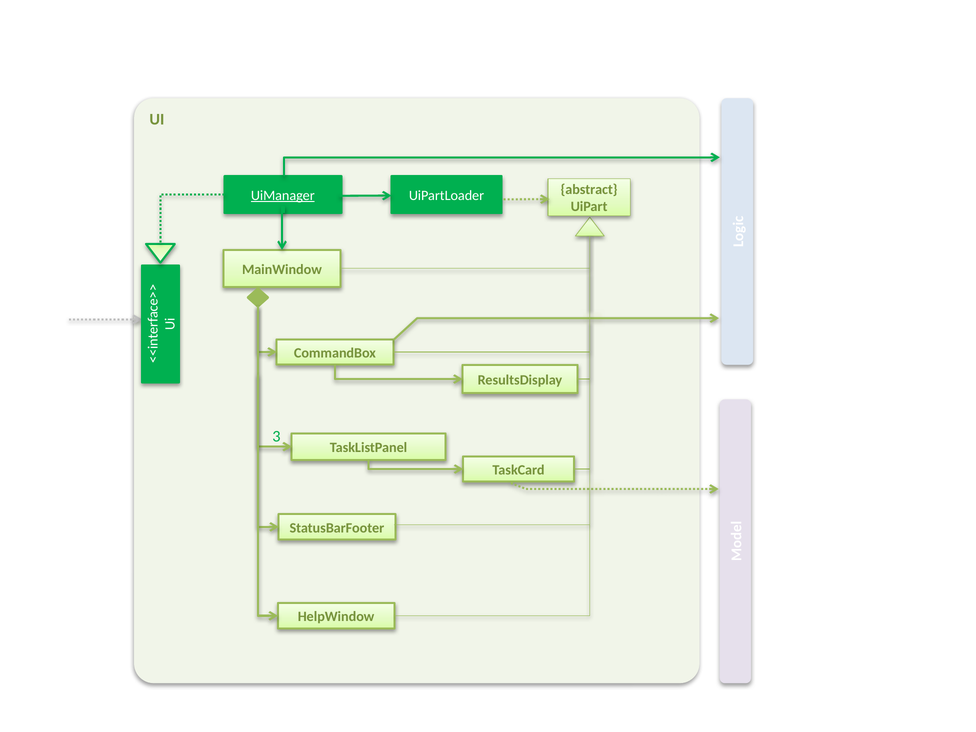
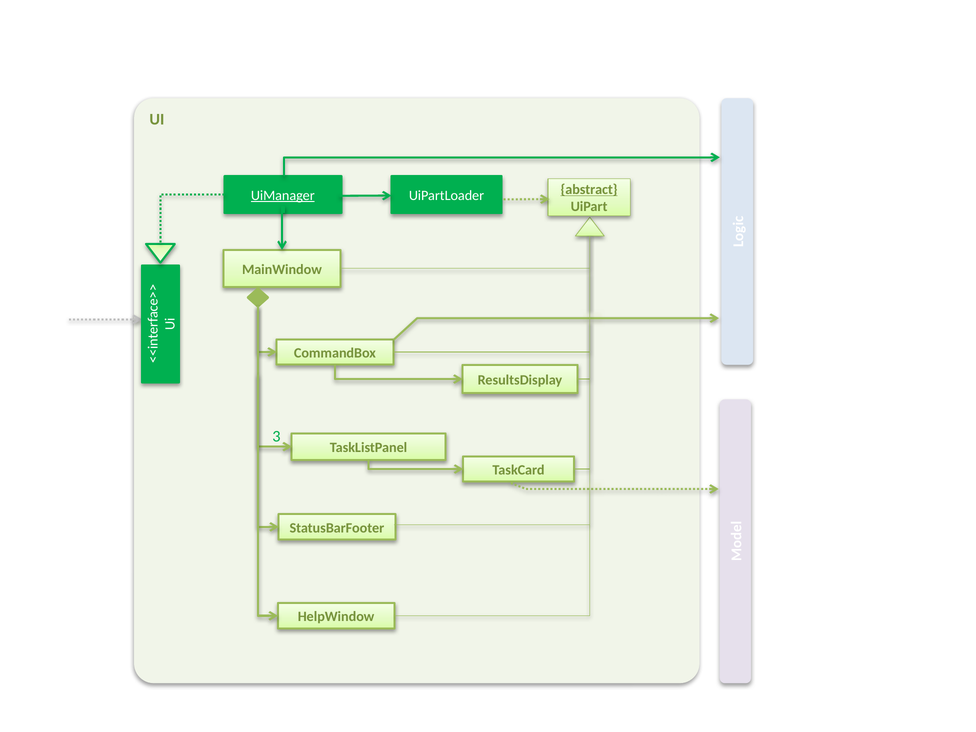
abstract underline: none -> present (589, 190)
